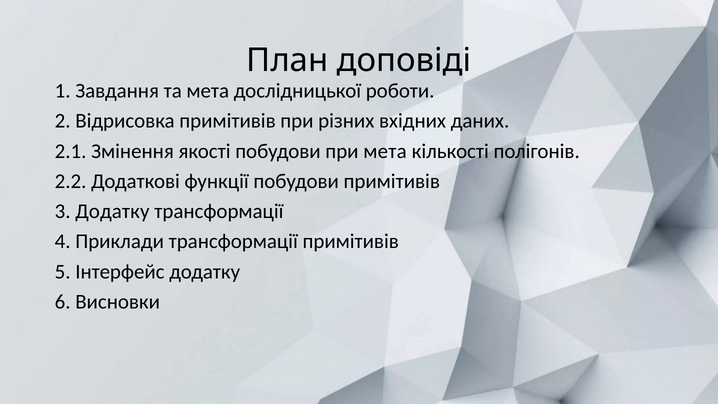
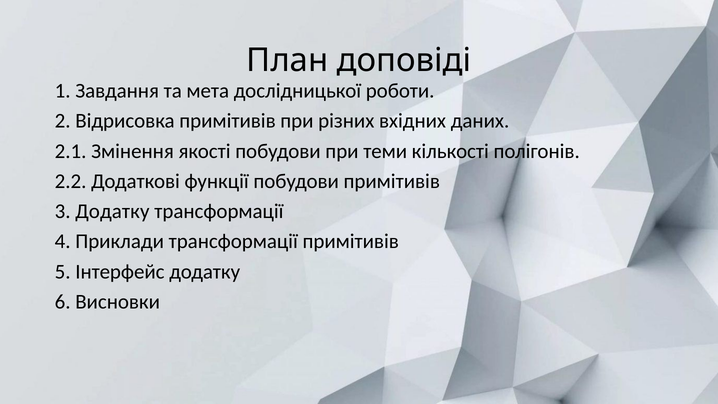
при мета: мета -> теми (385, 151)
